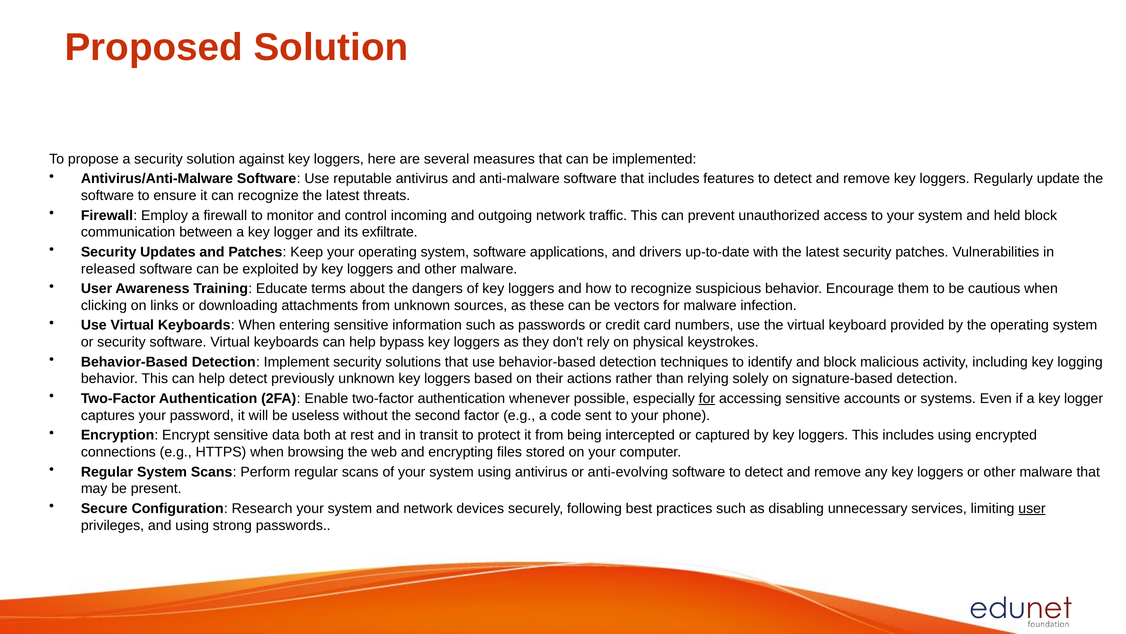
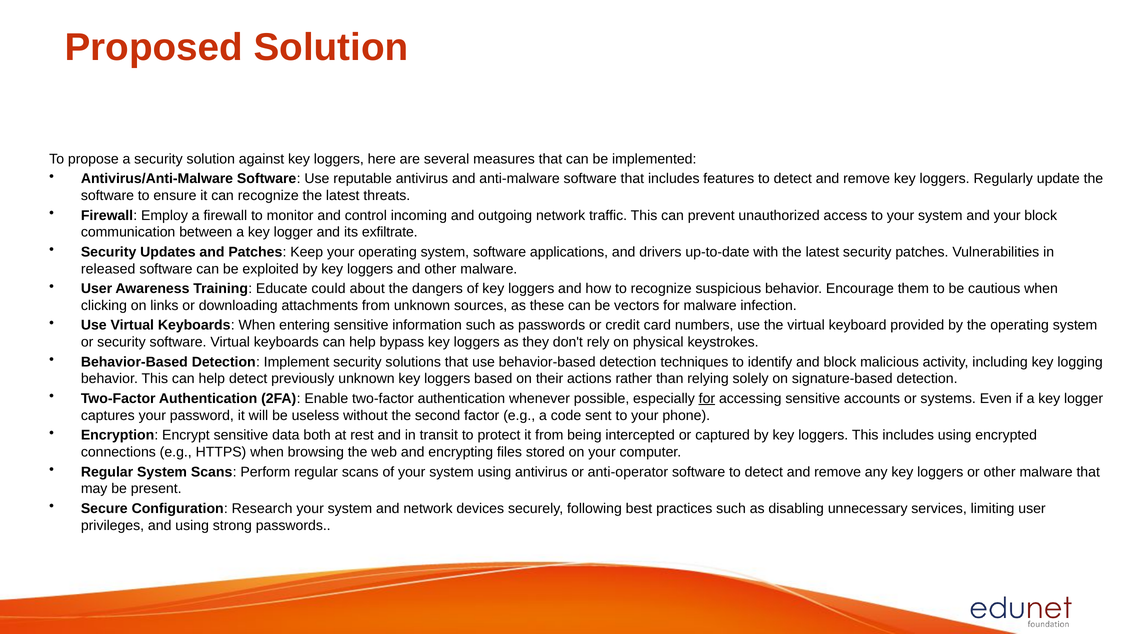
and held: held -> your (1007, 215)
terms: terms -> could (329, 288)
anti-evolving: anti-evolving -> anti-operator (628, 471)
user underline: present -> none (1032, 508)
